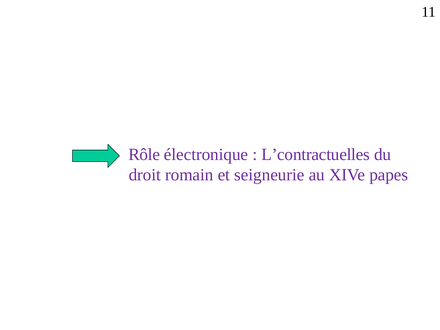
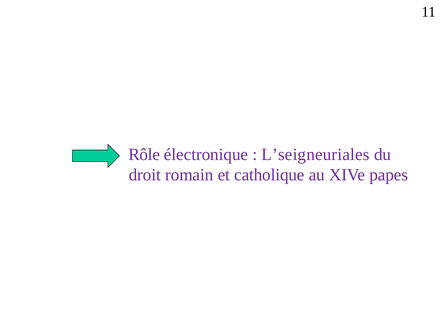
L’contractuelles: L’contractuelles -> L’seigneuriales (316, 154)
seigneurie: seigneurie -> catholique (269, 175)
